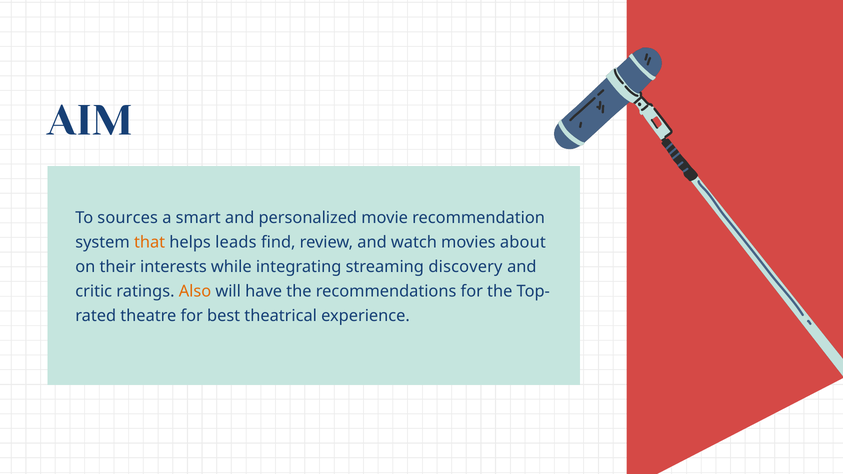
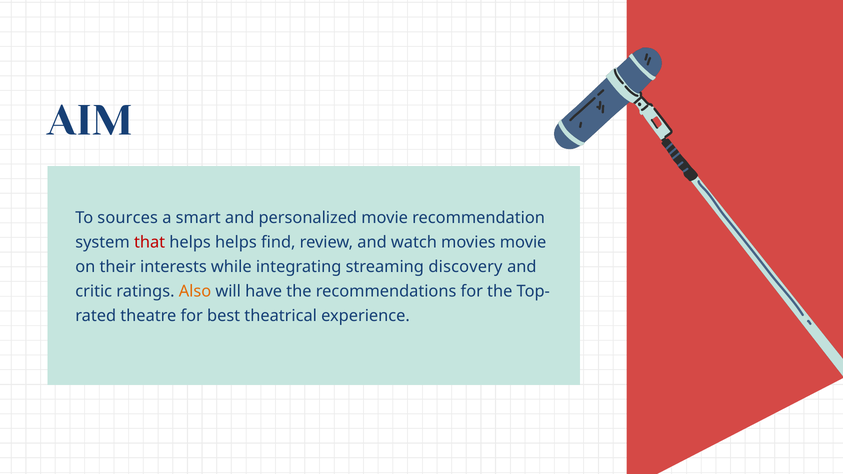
that colour: orange -> red (150, 242)
helps leads: leads -> helps (236, 242)
movies about: about -> movie (523, 242)
